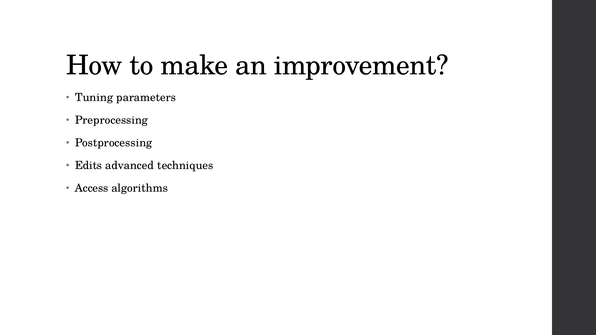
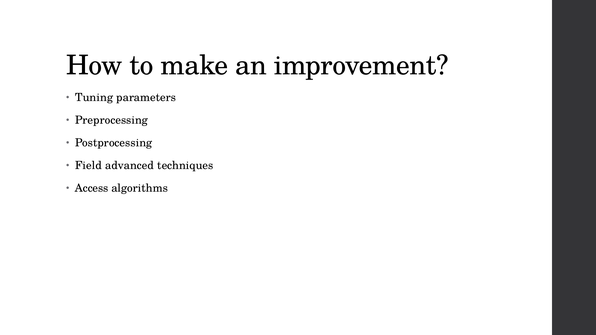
Edits: Edits -> Field (88, 166)
